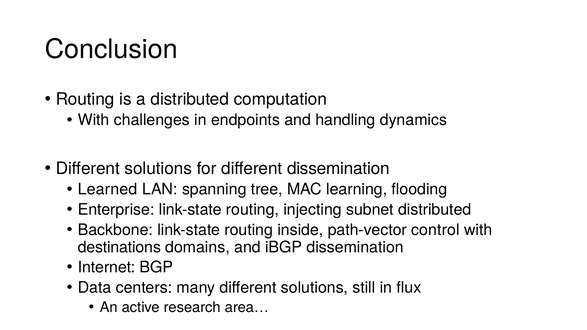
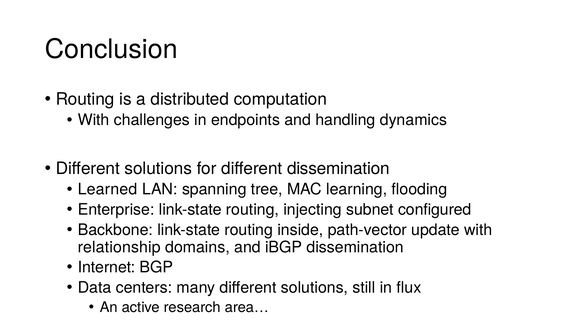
subnet distributed: distributed -> configured (435, 210)
control: control -> update (435, 230)
destinations: destinations -> relationship (119, 247)
